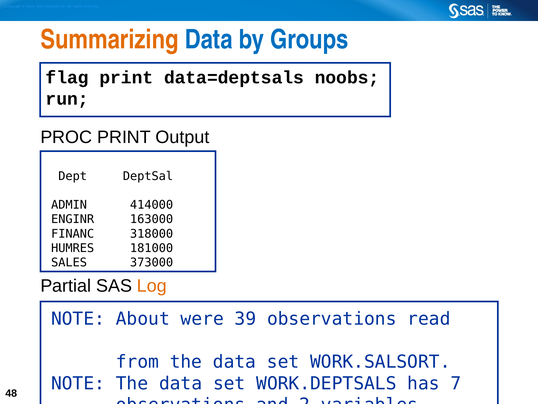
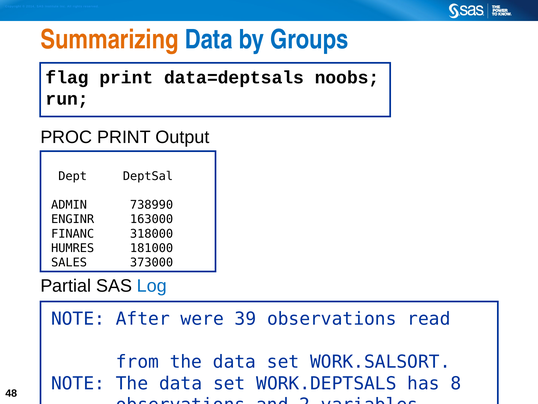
414000: 414000 -> 738990 (152, 205)
Log colour: orange -> blue (152, 286)
About: About -> After (143, 318)
7: 7 -> 8 (456, 383)
